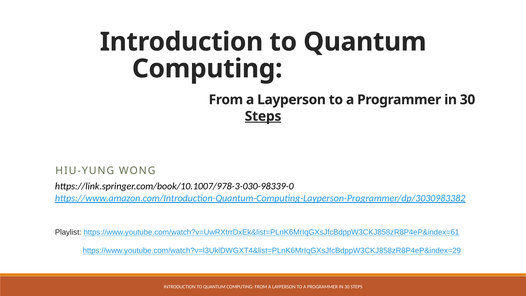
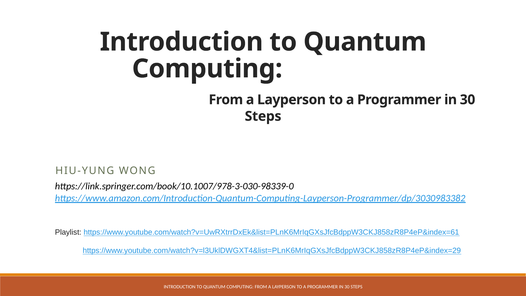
Steps underline: present -> none (263, 116)
